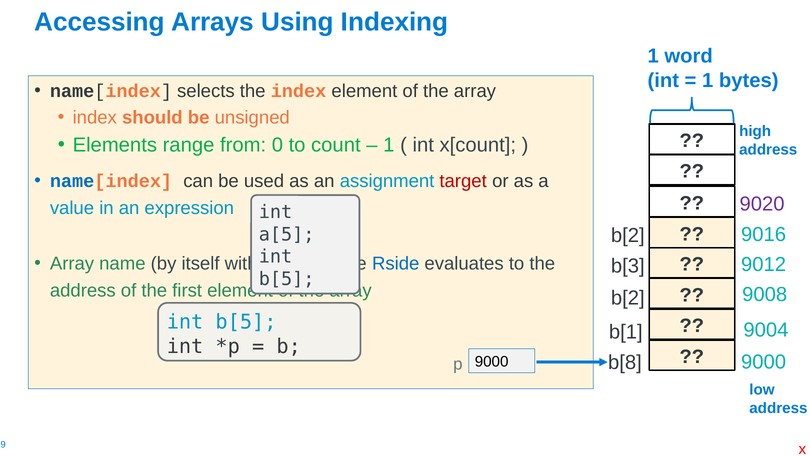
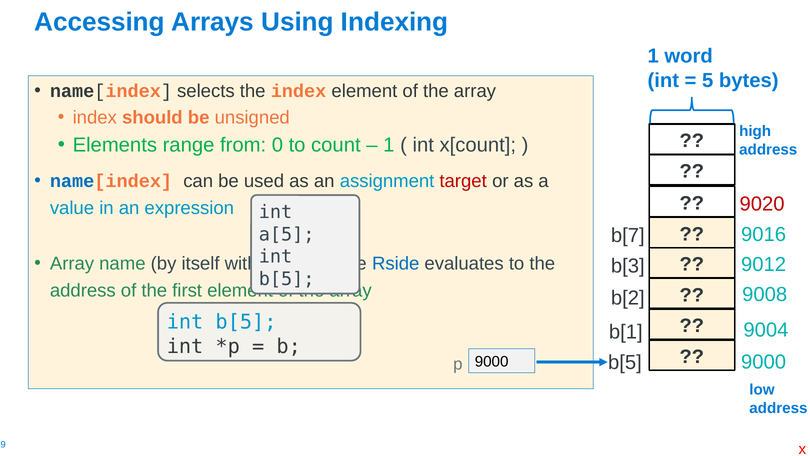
1: 1 -> 5 (708, 80)
9020 colour: purple -> red (762, 204)
b[2: b[2 -> b[7 (628, 235)
b[8: b[8 -> b[5 (625, 362)
